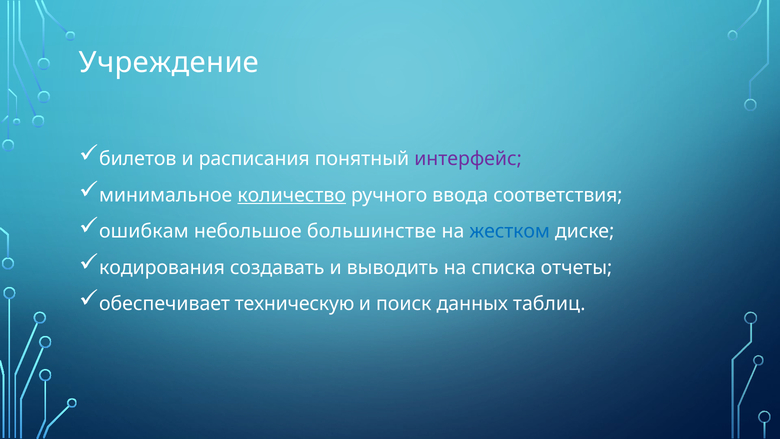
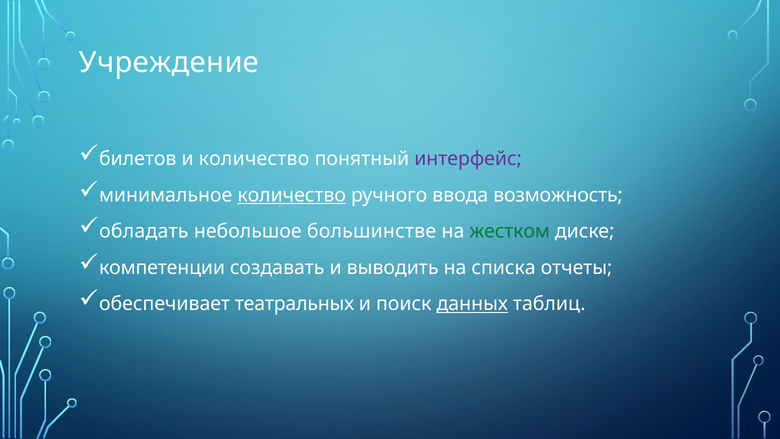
и расписания: расписания -> количество (254, 159)
соответствия: соответствия -> возможность (558, 195)
ошибкам: ошибкам -> обладать (144, 231)
жестком colour: blue -> green (510, 231)
кодирования: кодирования -> компетенции (162, 268)
техническую: техническую -> театральных (295, 304)
данных underline: none -> present (472, 304)
